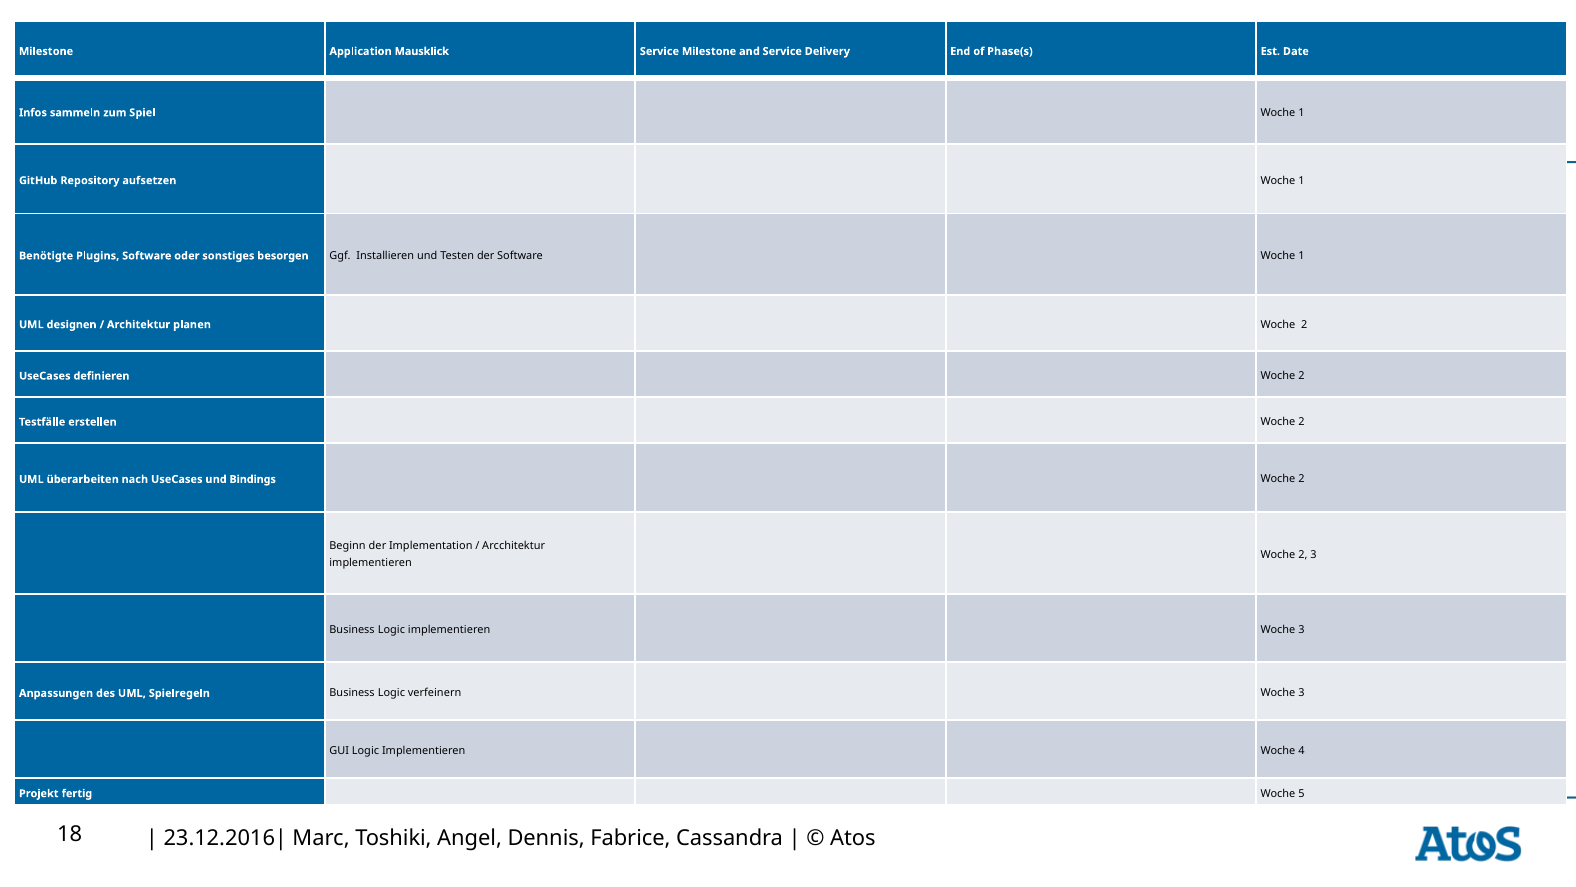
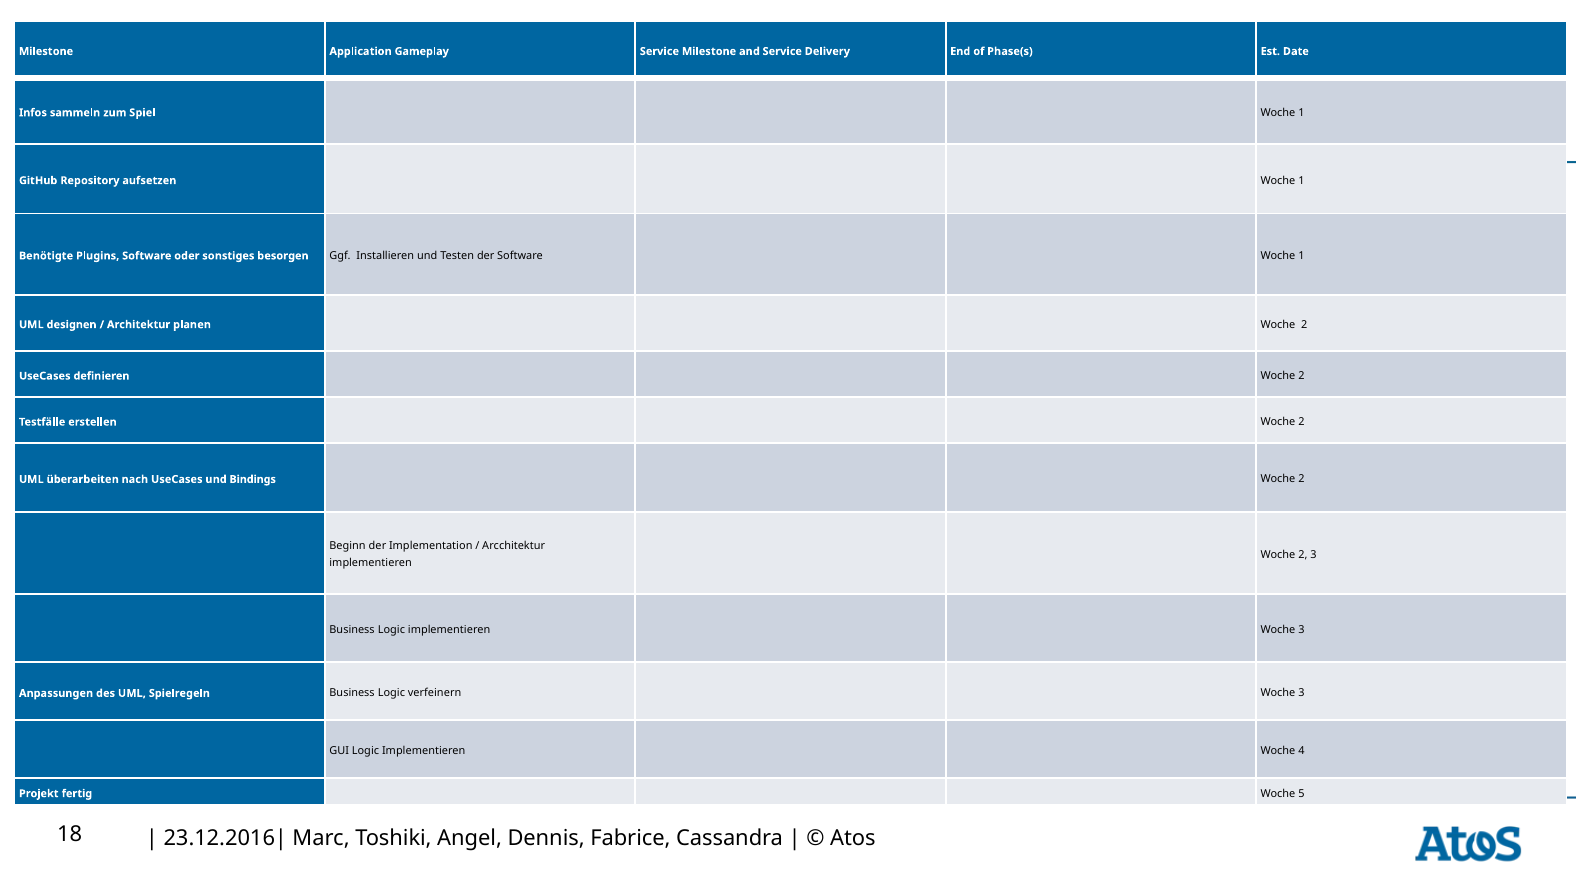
Mausklick: Mausklick -> Gameplay (422, 51)
